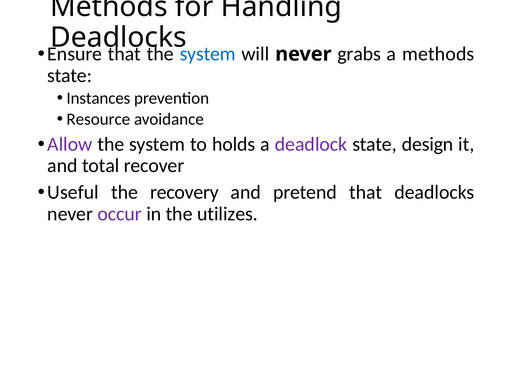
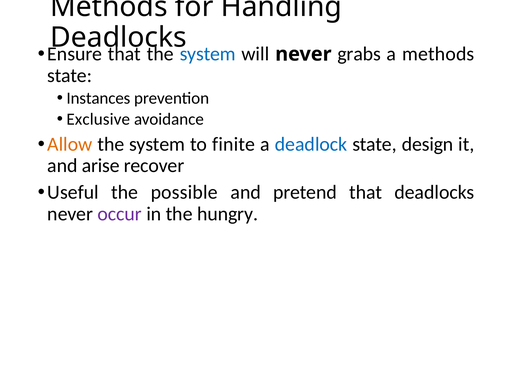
Resource: Resource -> Exclusive (98, 119)
Allow colour: purple -> orange (70, 144)
holds: holds -> finite (234, 144)
deadlock colour: purple -> blue (311, 144)
total: total -> arise (101, 165)
recovery: recovery -> possible (184, 192)
utilizes: utilizes -> hungry (228, 214)
